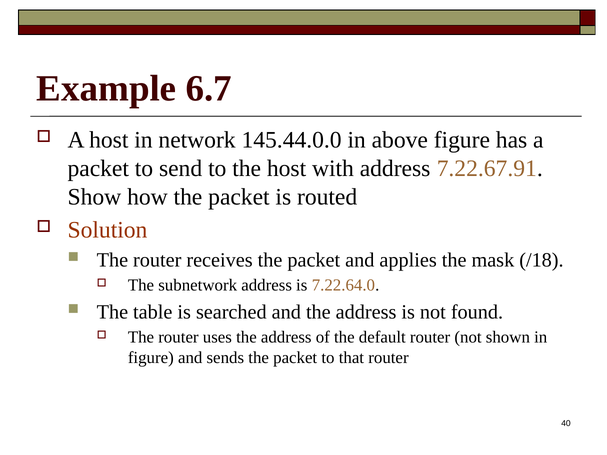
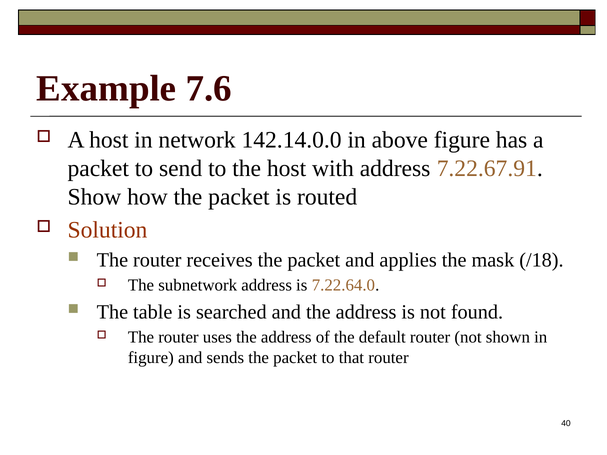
6.7: 6.7 -> 7.6 (209, 89)
145.44.0.0: 145.44.0.0 -> 142.14.0.0 (292, 140)
